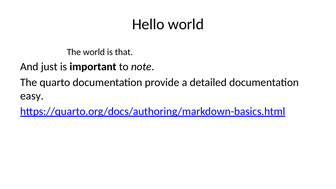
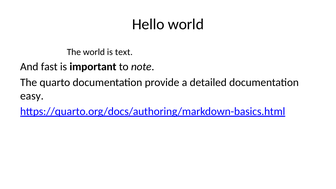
that: that -> text (124, 52)
just: just -> fast (49, 67)
